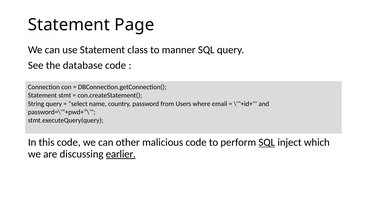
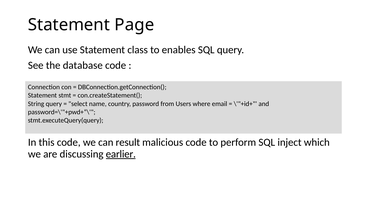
manner: manner -> enables (179, 50)
other: other -> result (128, 142)
SQL underline: present -> none (267, 142)
